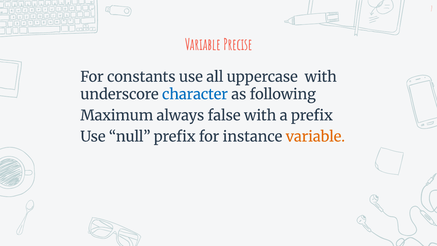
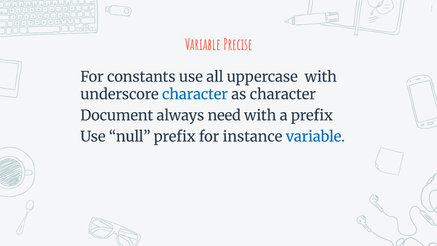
as following: following -> character (283, 94)
Maximum: Maximum -> Document (117, 115)
false: false -> need (224, 115)
variable colour: orange -> blue (315, 137)
